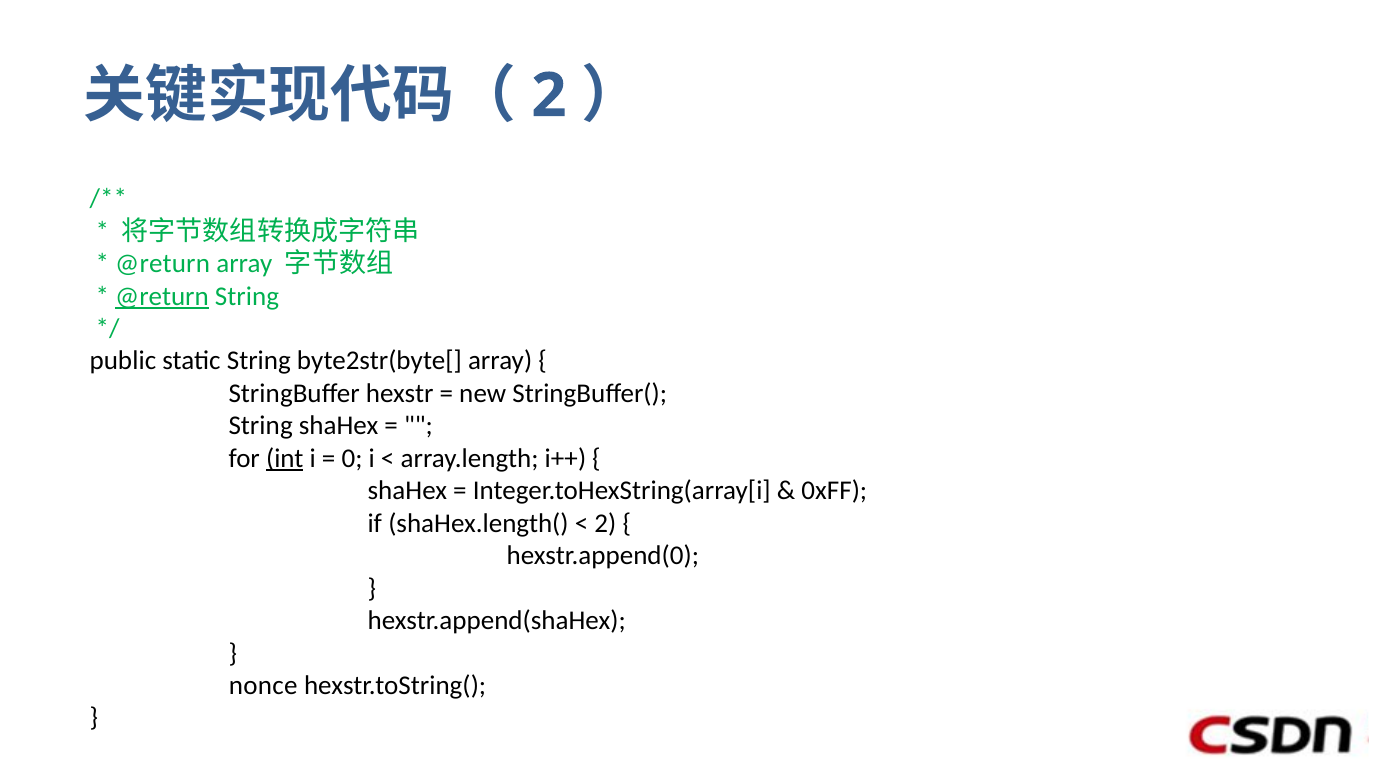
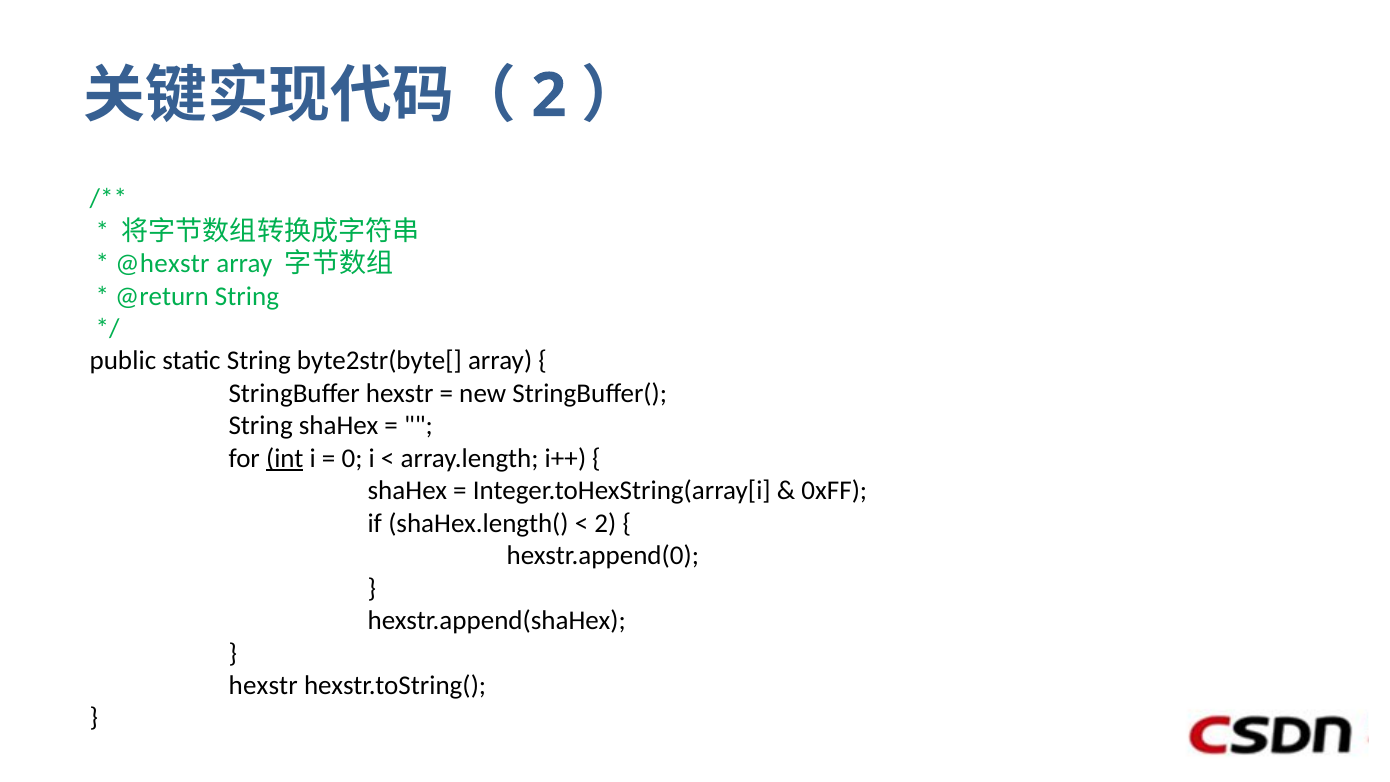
@return: @return -> @hexstr (163, 264)
@return underline: present -> none (162, 296)
nonce: nonce -> hexstr (263, 685)
